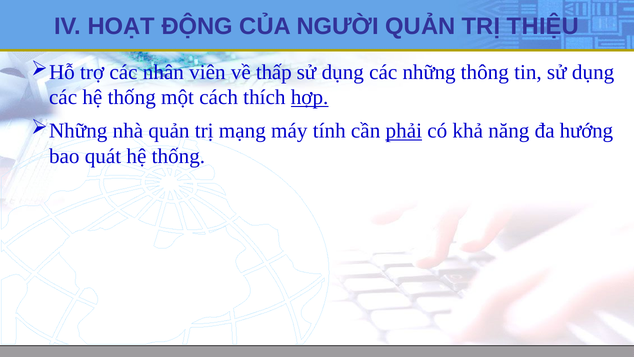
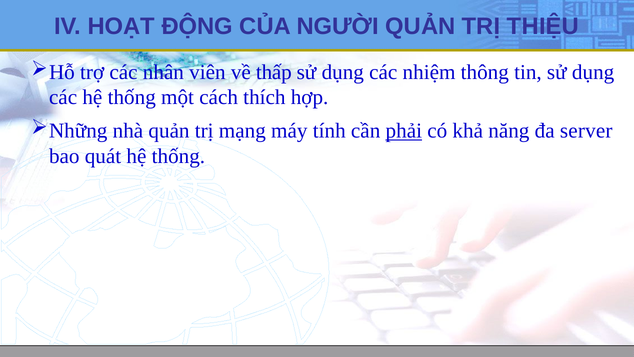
các những: những -> nhiệm (429, 72)
hợp underline: present -> none (310, 97)
hướng: hướng -> server (586, 131)
